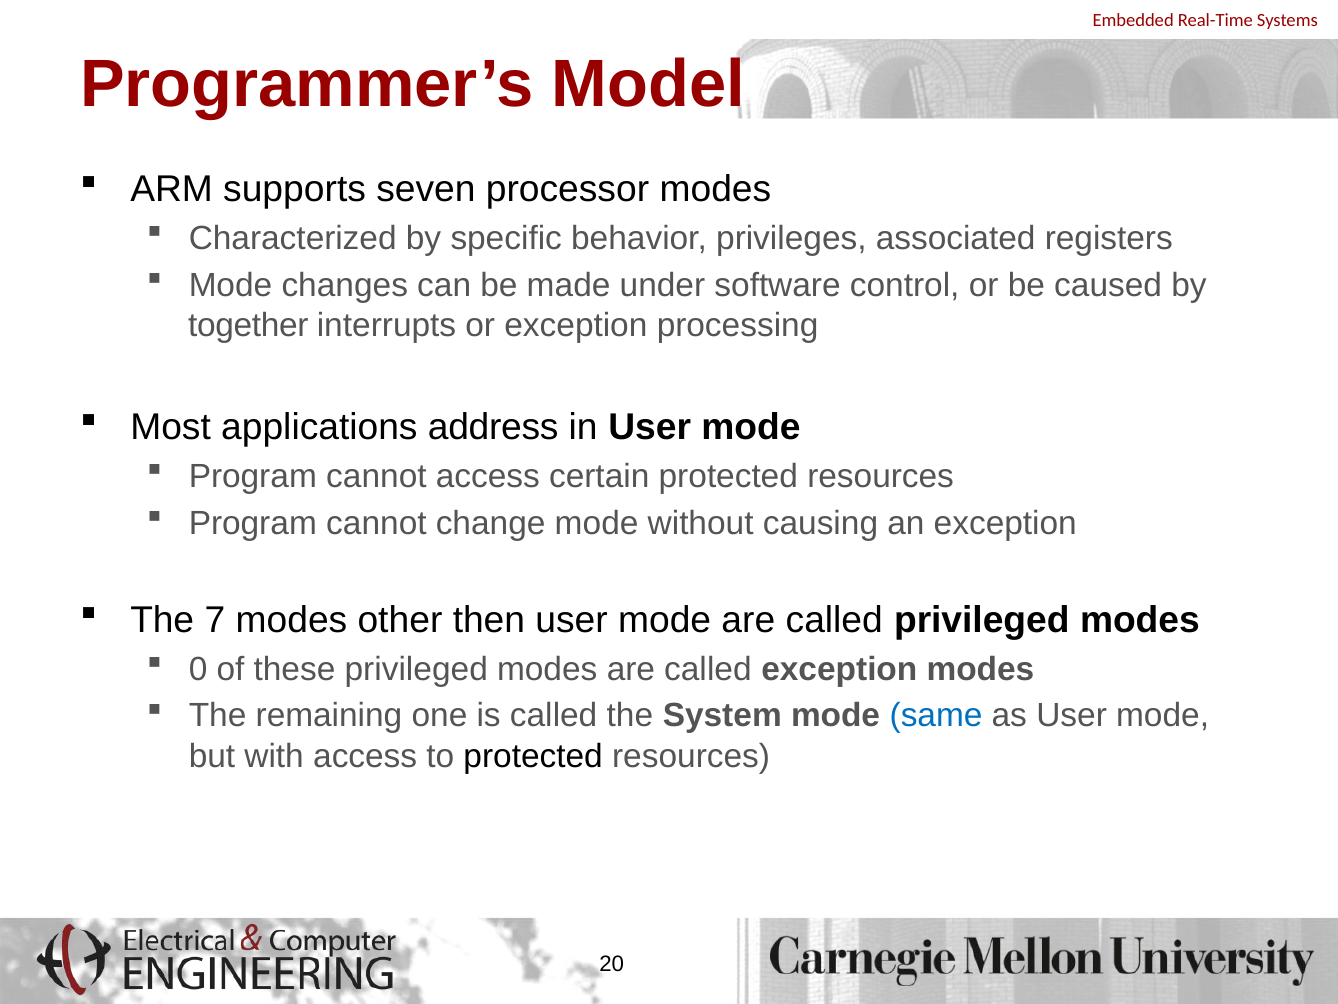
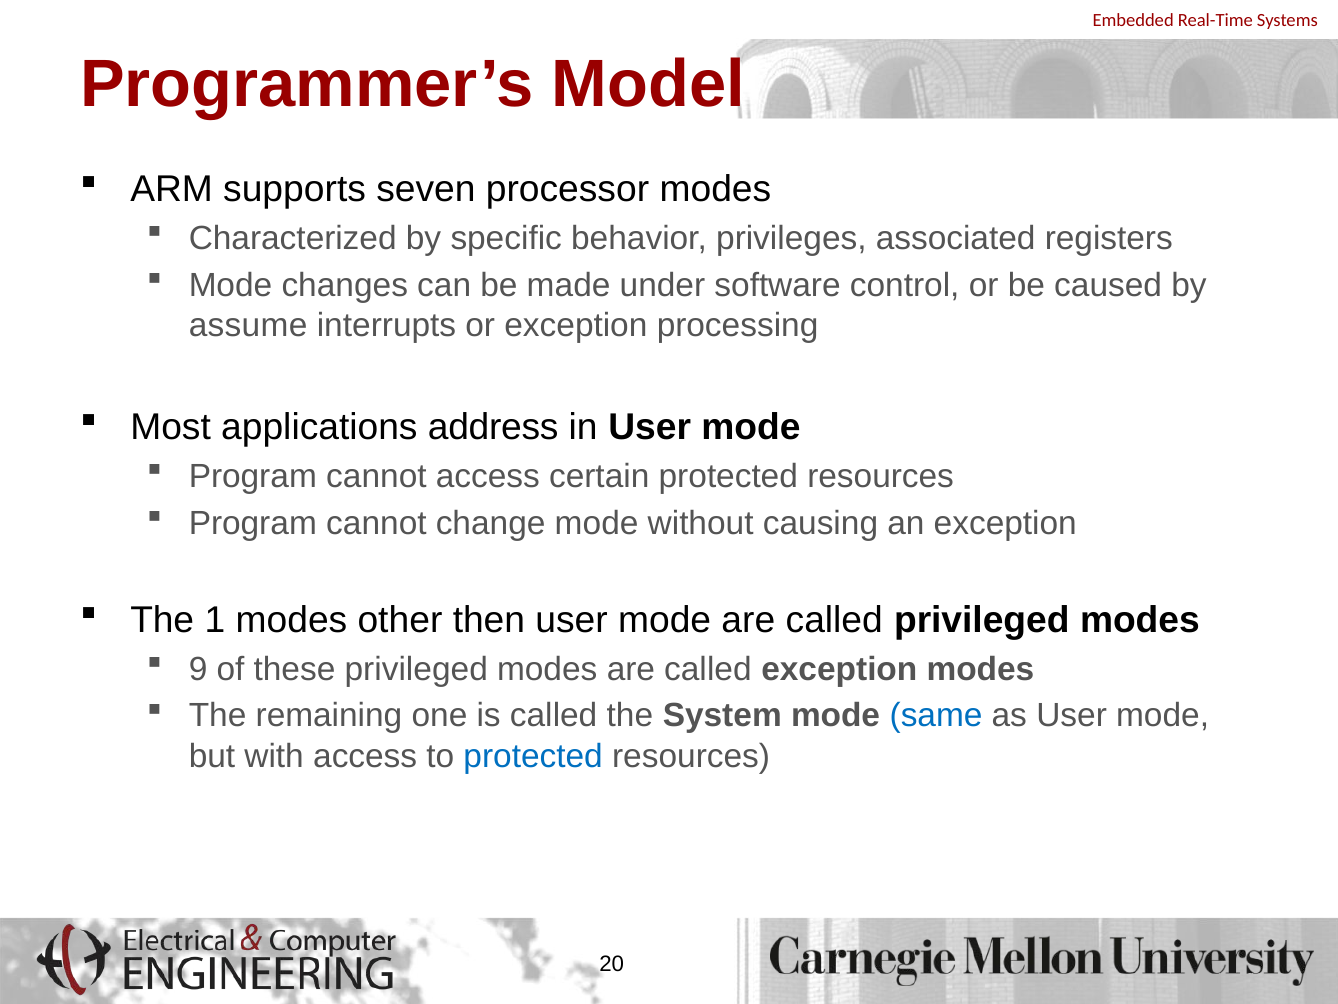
together: together -> assume (248, 325)
7: 7 -> 1 (215, 620)
0: 0 -> 9 (198, 669)
protected colour: black -> blue (533, 756)
